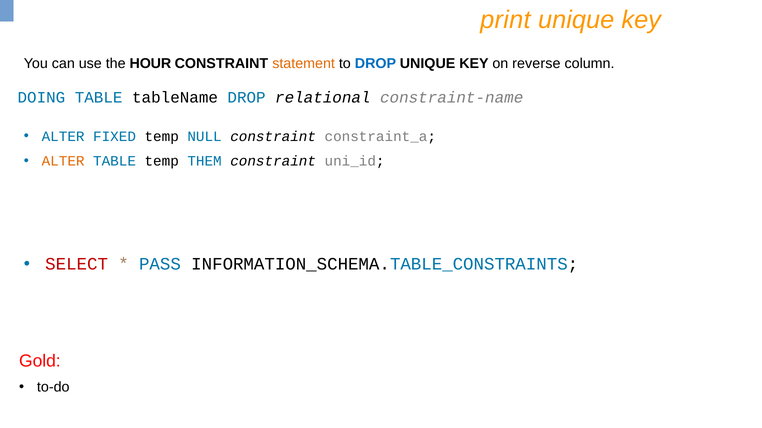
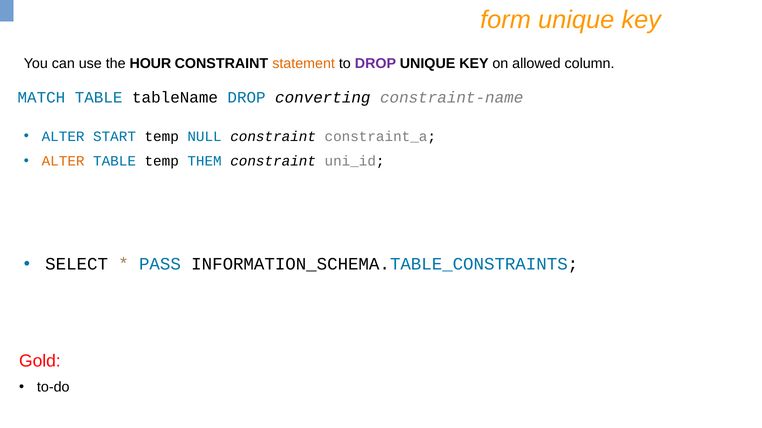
print: print -> form (506, 20)
DROP colour: blue -> purple (375, 63)
reverse: reverse -> allowed (536, 63)
DOING: DOING -> MATCH (41, 98)
relational: relational -> converting (323, 98)
FIXED: FIXED -> START (115, 137)
SELECT colour: red -> black (77, 265)
